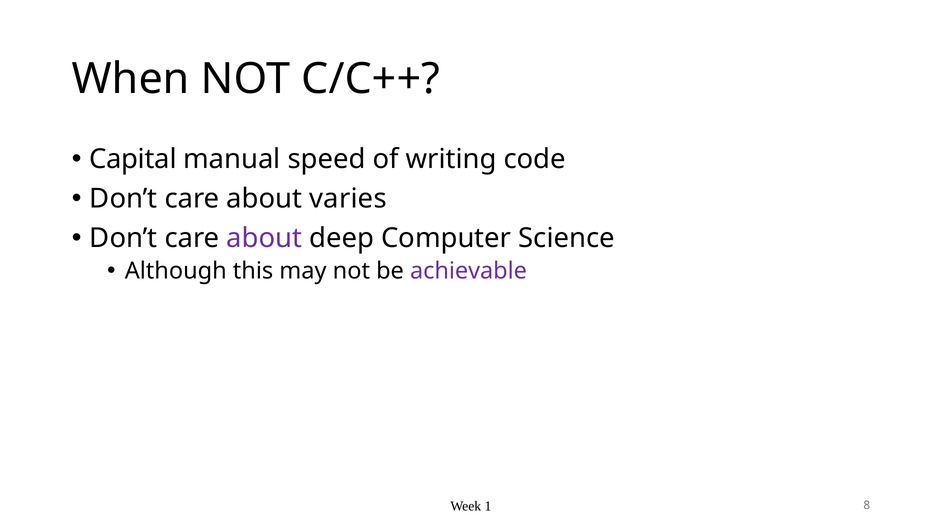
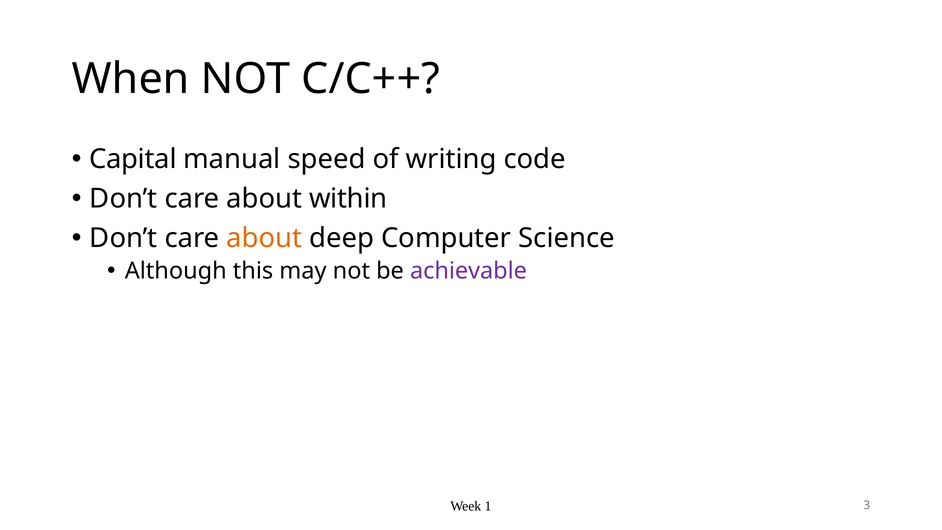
varies: varies -> within (348, 199)
about colour: purple -> orange (264, 238)
8: 8 -> 3 (867, 505)
